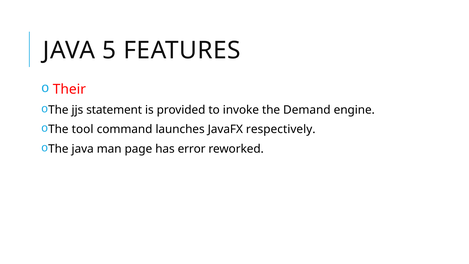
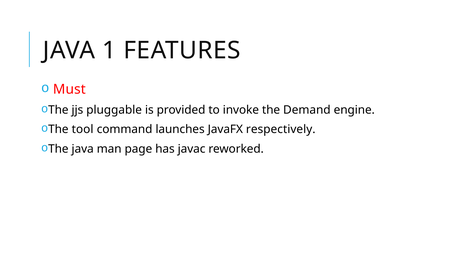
5: 5 -> 1 (109, 50)
Their: Their -> Must (69, 89)
statement: statement -> pluggable (114, 110)
error: error -> javac (192, 149)
